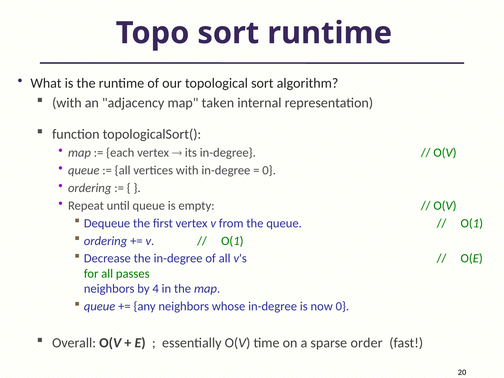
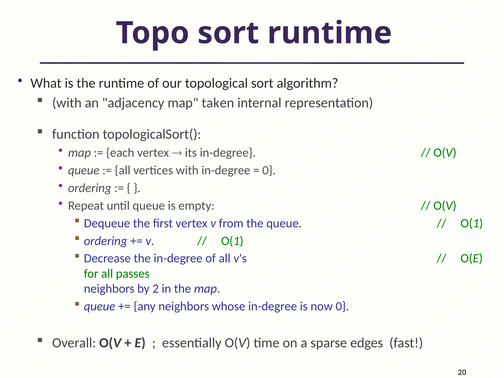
4: 4 -> 2 (156, 289)
order: order -> edges (367, 343)
